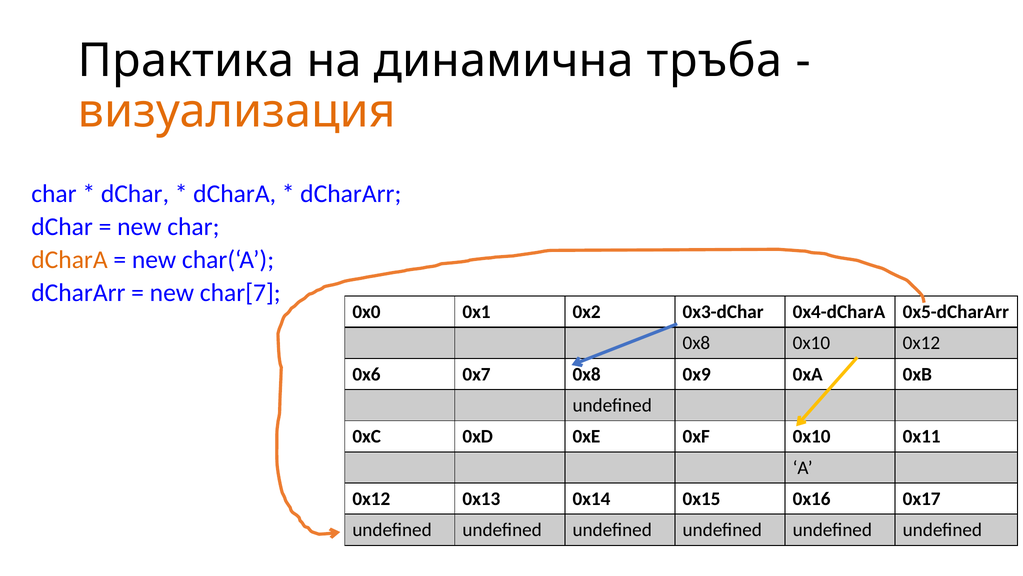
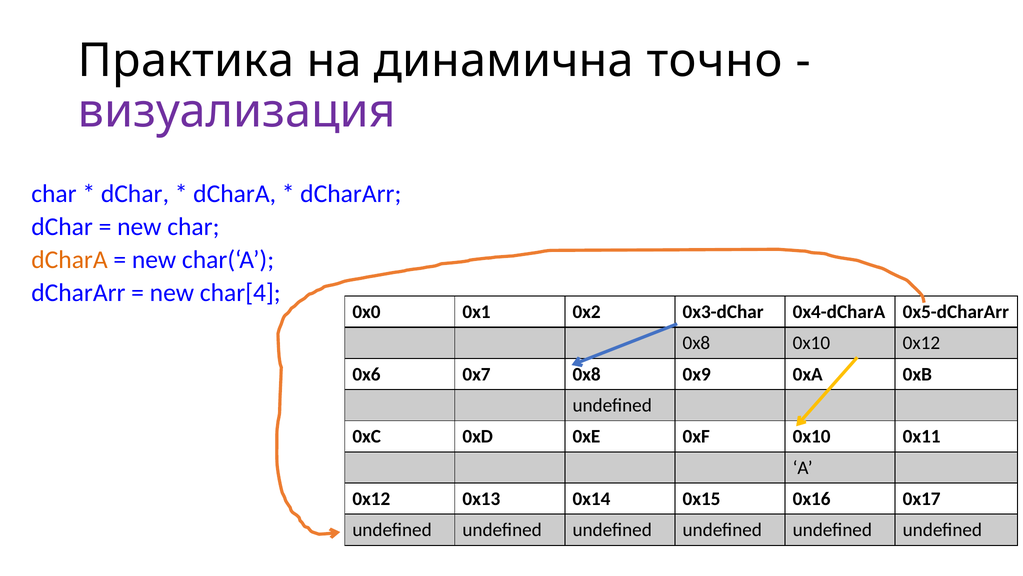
тръба: тръба -> точно (715, 61)
визуализация colour: orange -> purple (237, 111)
char[7: char[7 -> char[4 (240, 292)
